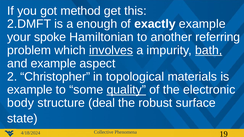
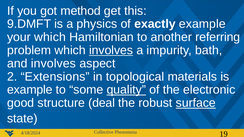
2.DMFT: 2.DMFT -> 9.DMFT (29, 24)
enough: enough -> physics (97, 24)
your spoke: spoke -> which (50, 37)
bath underline: present -> none (209, 50)
and example: example -> involves (53, 64)
Christopher: Christopher -> Extensions (55, 77)
body: body -> good (21, 103)
surface underline: none -> present (196, 103)
